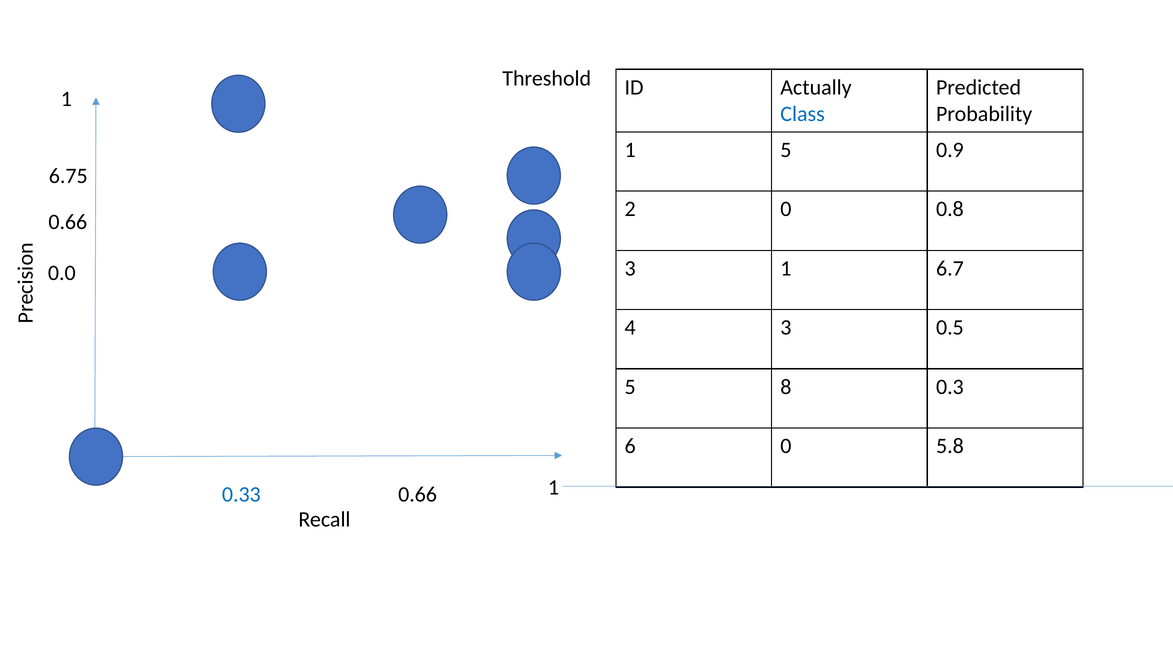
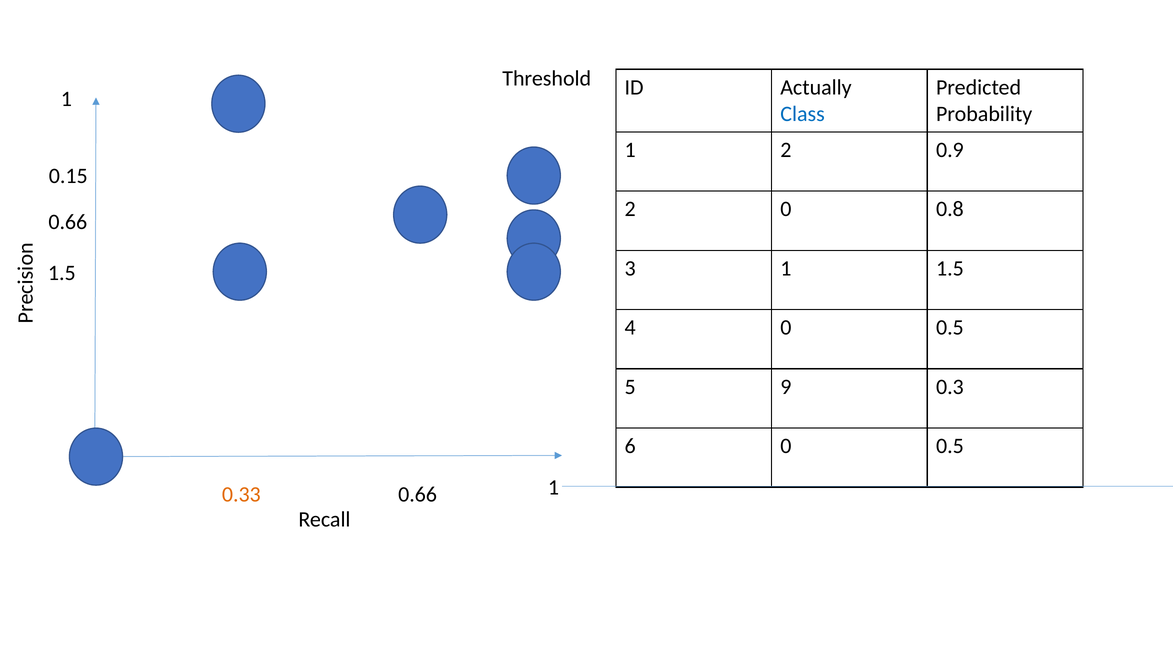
1 5: 5 -> 2 (786, 150)
6.75: 6.75 -> 0.15 (68, 176)
3 1 6.7: 6.7 -> 1.5 (950, 268)
0.0: 0.0 -> 1.5 (62, 273)
4 3: 3 -> 0 (786, 328)
8: 8 -> 9 (786, 387)
6 0 5.8: 5.8 -> 0.5 (950, 446)
0.33 colour: blue -> orange (241, 495)
